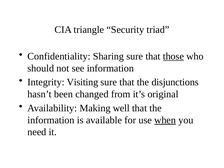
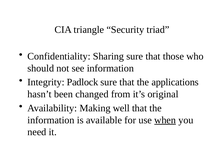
those underline: present -> none (173, 56)
Visiting: Visiting -> Padlock (82, 82)
disjunctions: disjunctions -> applications (175, 82)
